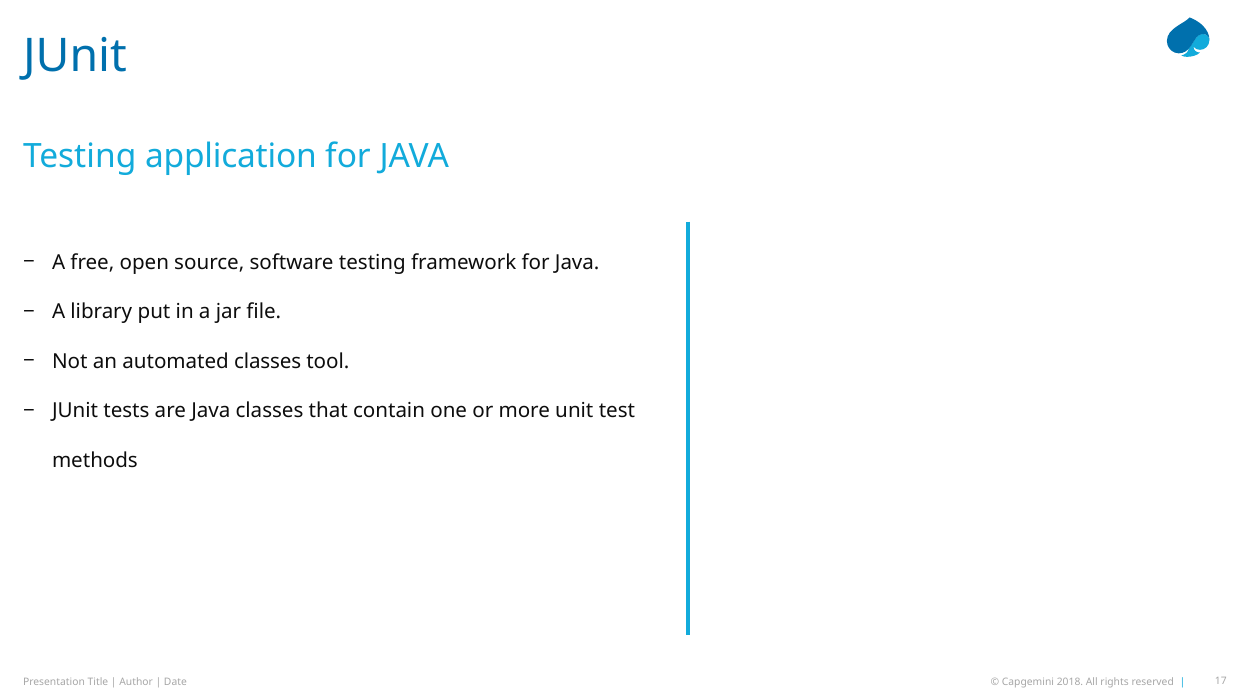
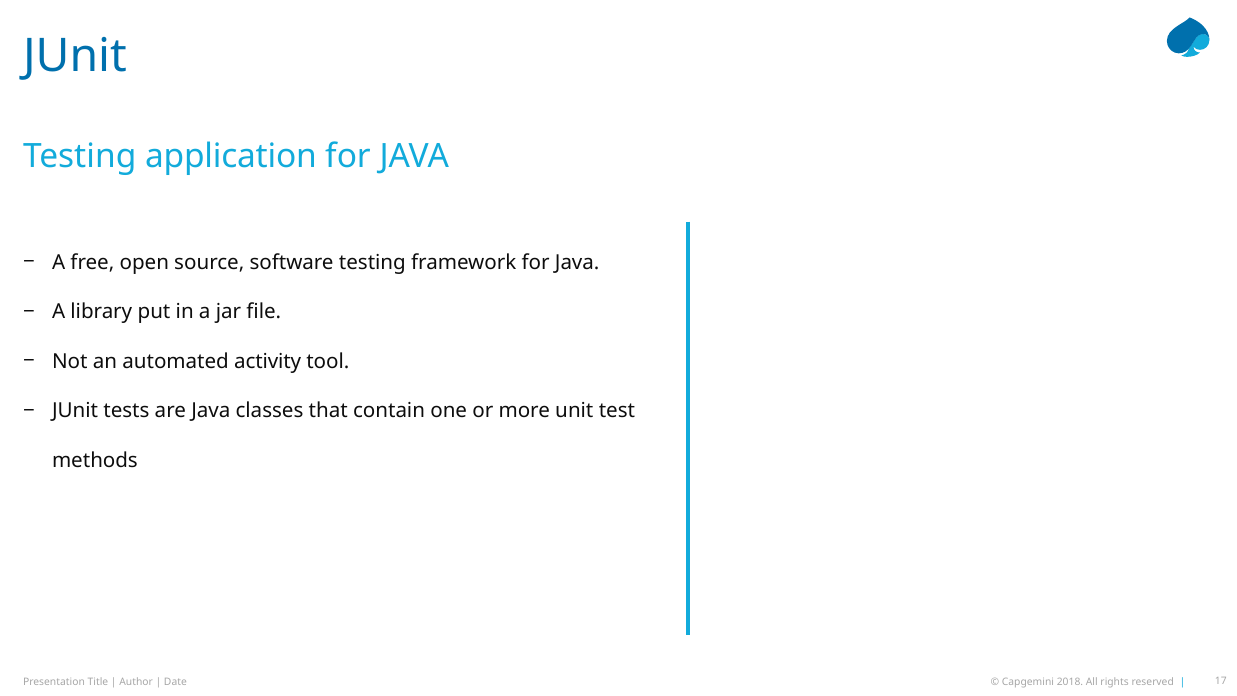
automated classes: classes -> activity (268, 361)
